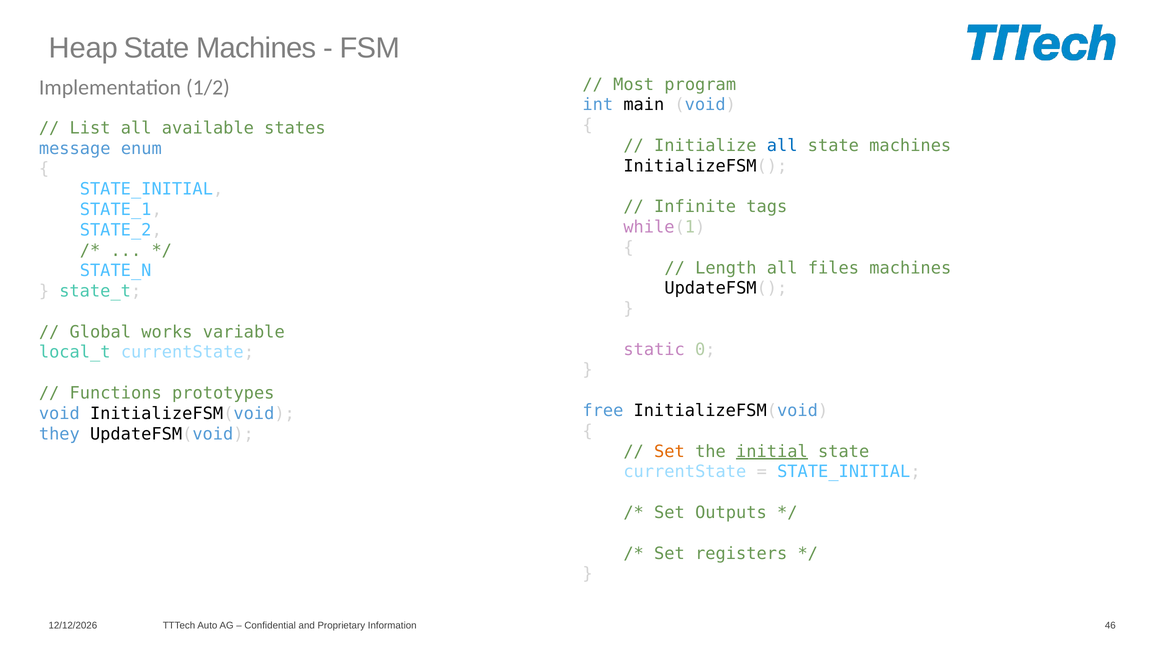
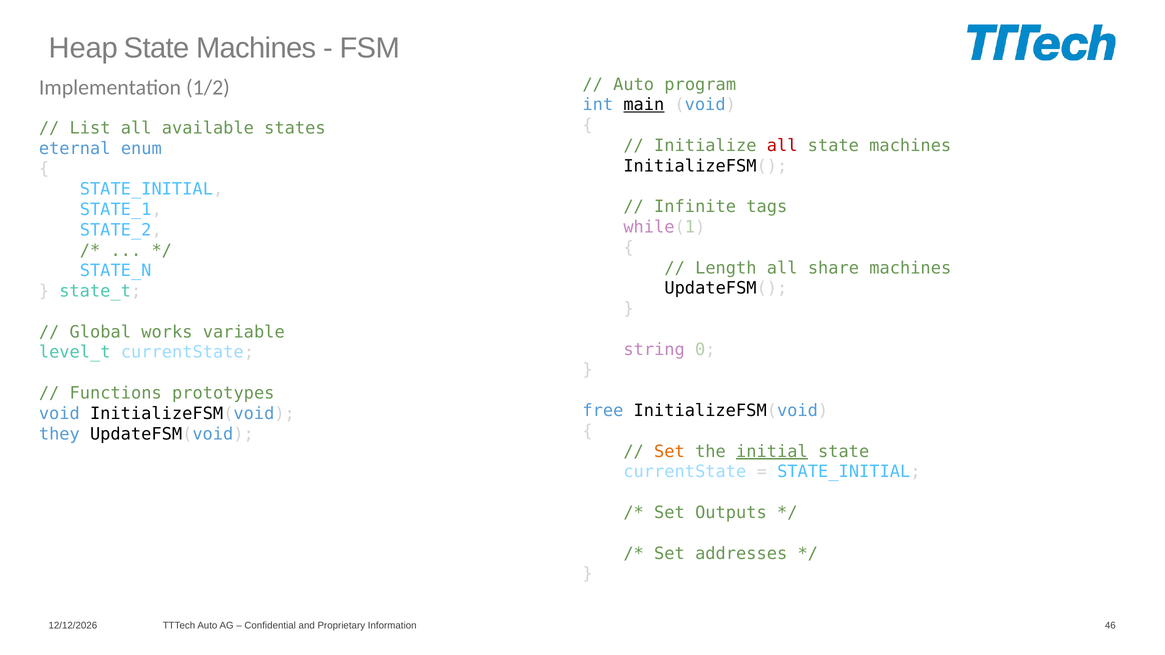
Most: Most -> Auto (634, 84)
main underline: none -> present (644, 105)
all colour: blue -> red (782, 146)
message: message -> eternal (75, 149)
files: files -> share (833, 268)
static: static -> string (654, 350)
local_t: local_t -> level_t (75, 353)
registers: registers -> addresses (741, 554)
